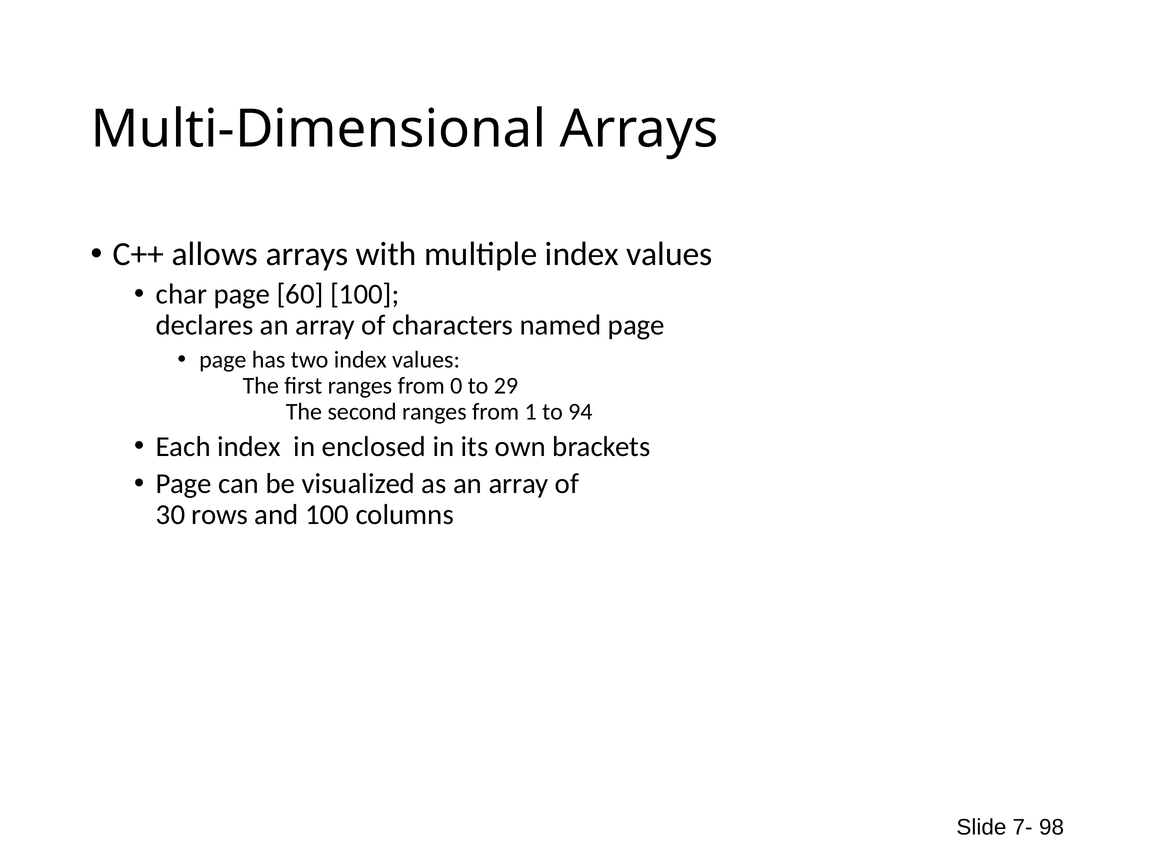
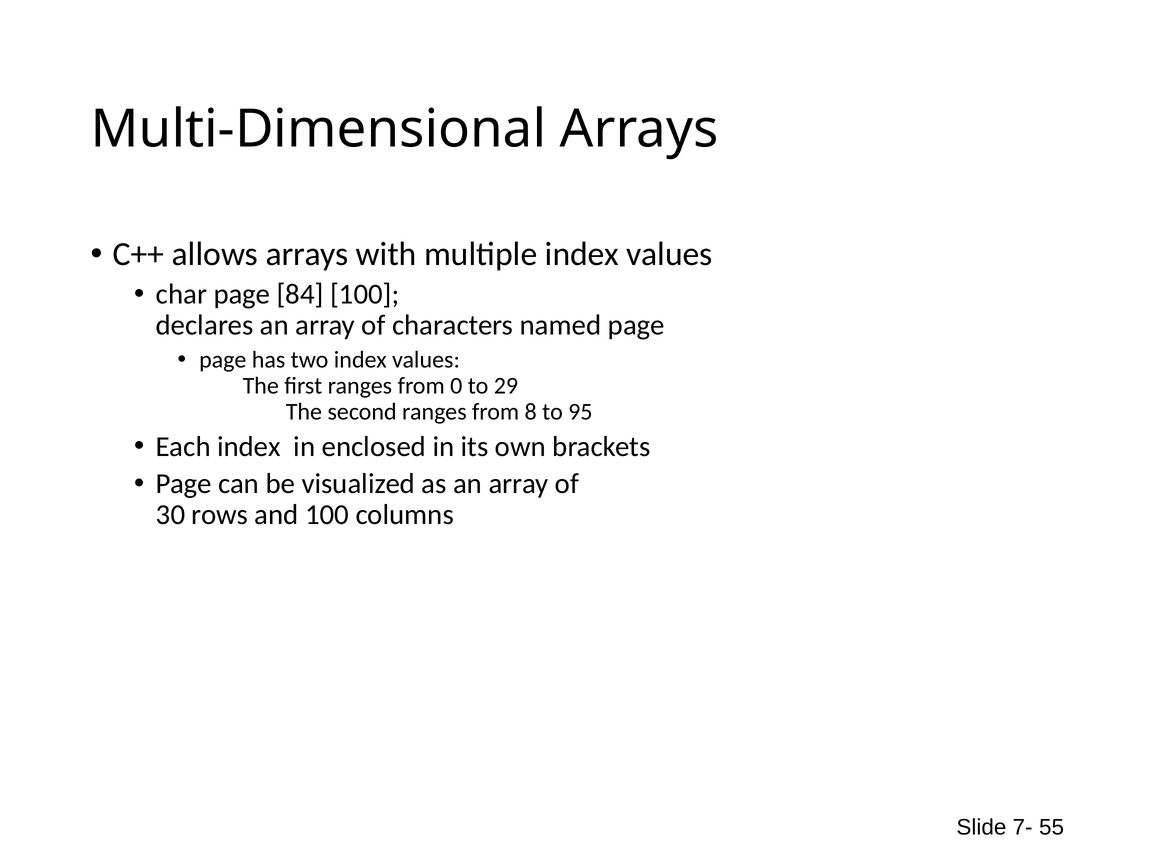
60: 60 -> 84 (300, 294)
1: 1 -> 8 (531, 412)
94: 94 -> 95 (580, 412)
98: 98 -> 55 (1052, 828)
